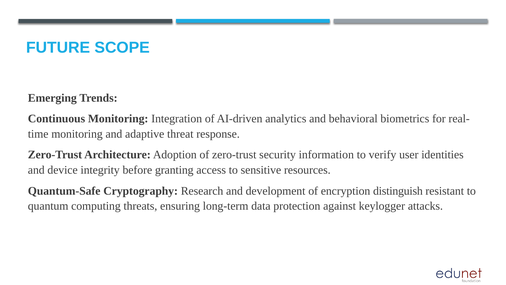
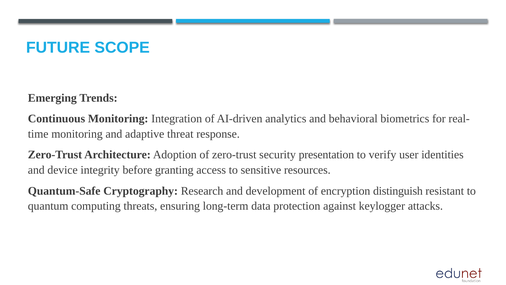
information: information -> presentation (326, 155)
